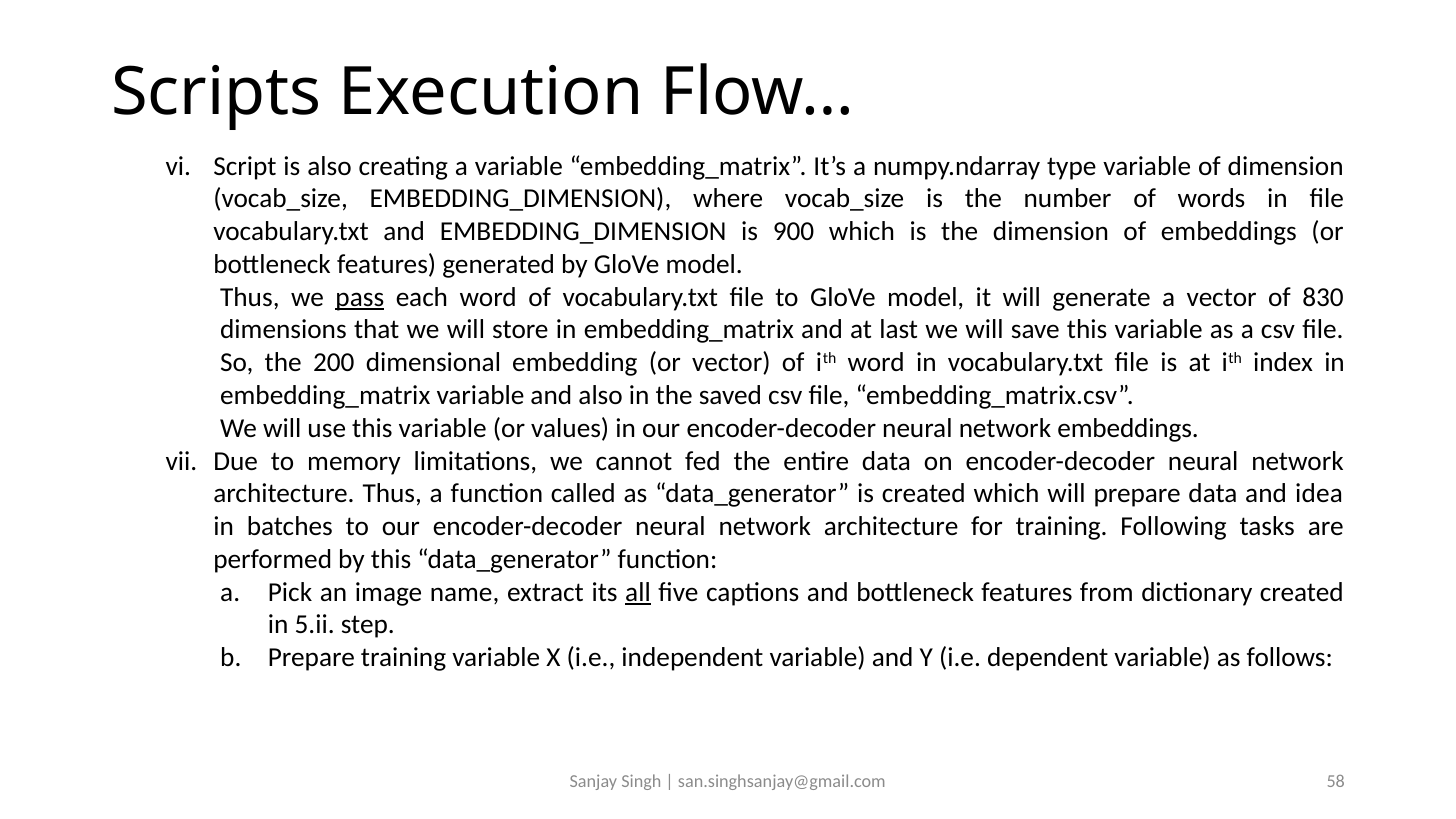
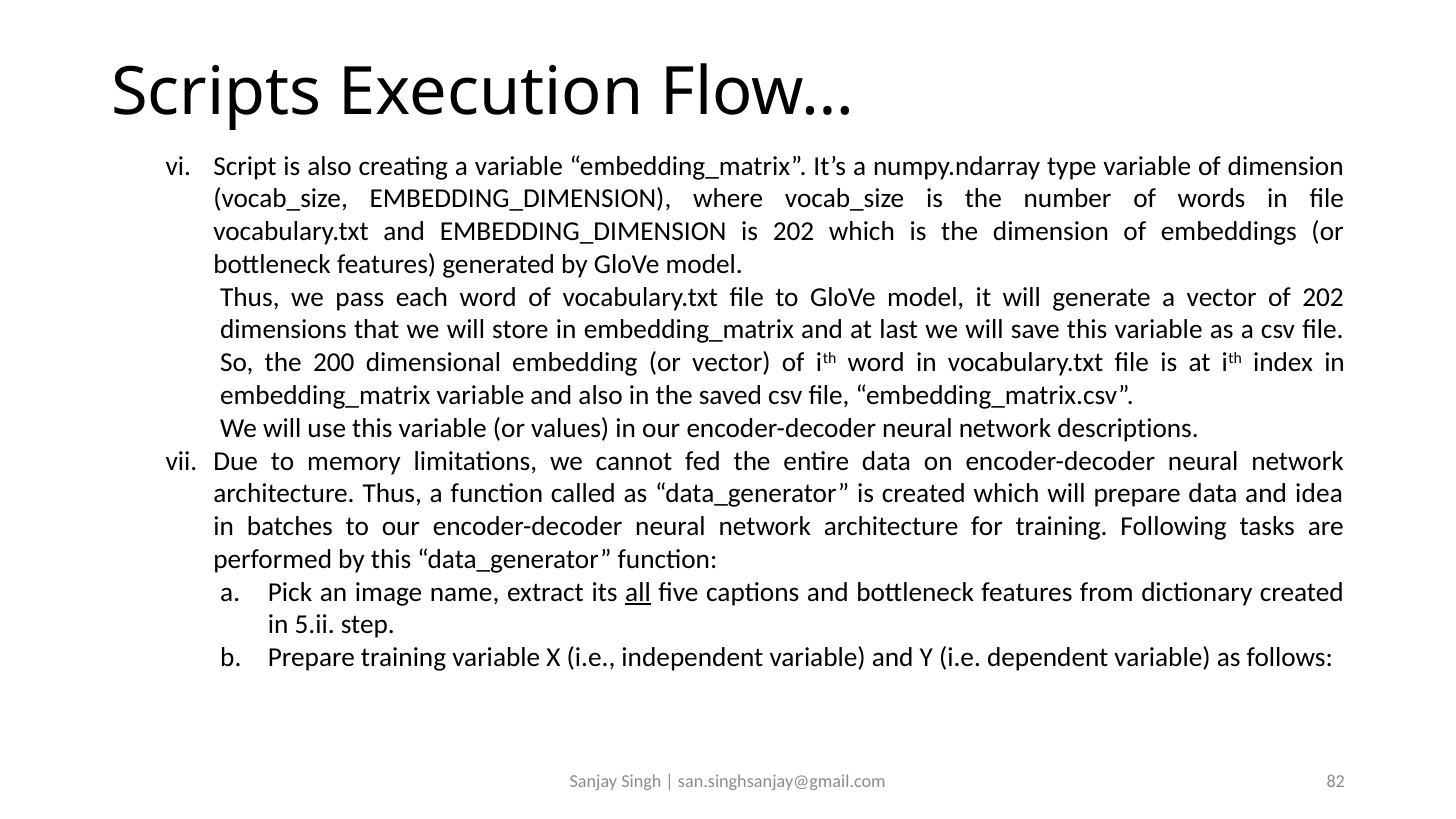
is 900: 900 -> 202 (794, 232)
pass underline: present -> none (360, 297)
of 830: 830 -> 202 (1323, 297)
network embeddings: embeddings -> descriptions (1128, 428)
58: 58 -> 82 (1336, 782)
